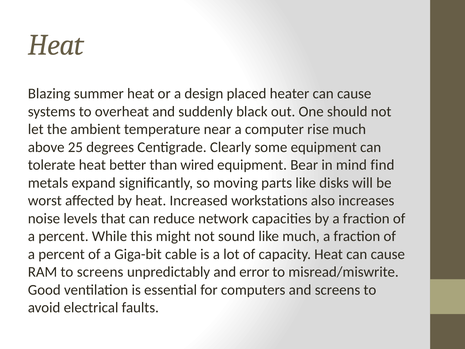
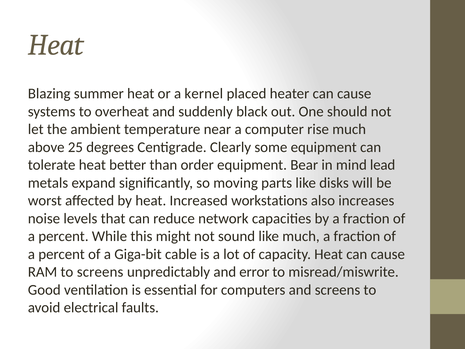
design: design -> kernel (204, 94)
wired: wired -> order (197, 165)
find: find -> lead (383, 165)
